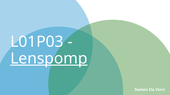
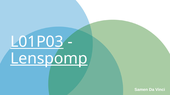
L01P03 underline: none -> present (37, 42)
